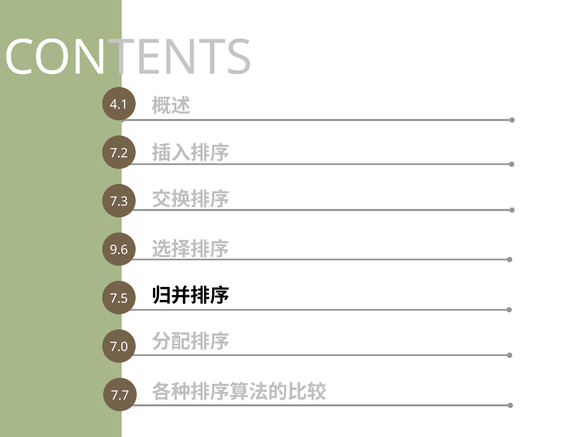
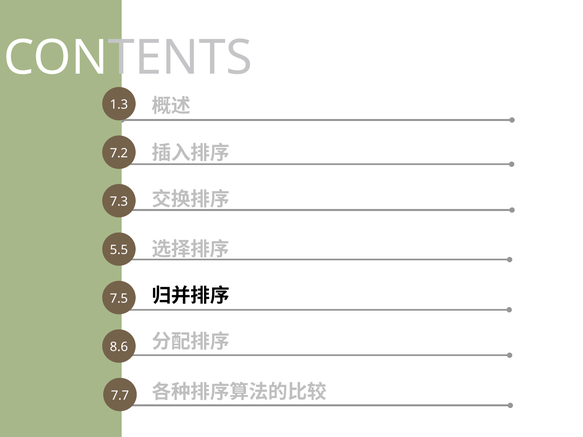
4.1: 4.1 -> 1.3 (119, 105)
9.6: 9.6 -> 5.5 (119, 250)
7.0: 7.0 -> 8.6 (119, 347)
